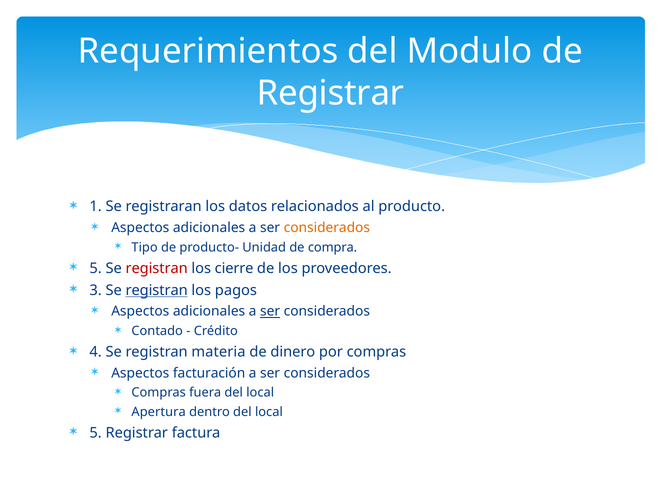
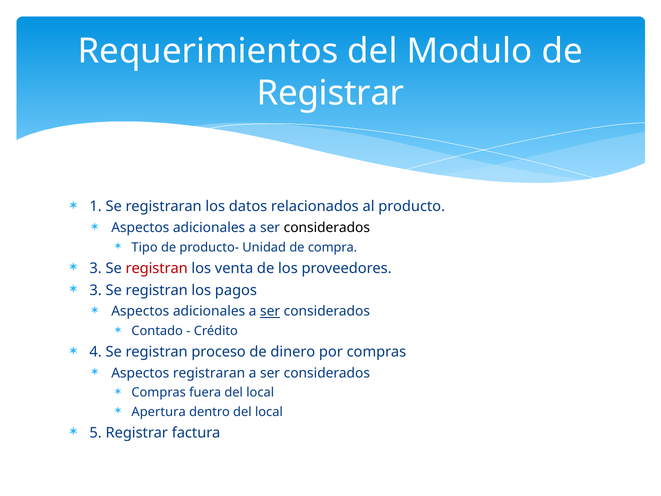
considerados colour: orange -> black (327, 228)
5: 5 -> 3 (96, 268)
cierre: cierre -> venta (234, 268)
registran underline: present -> none (157, 290)
materia: materia -> proceso (219, 352)
Aspectos facturación: facturación -> registraran (209, 373)
